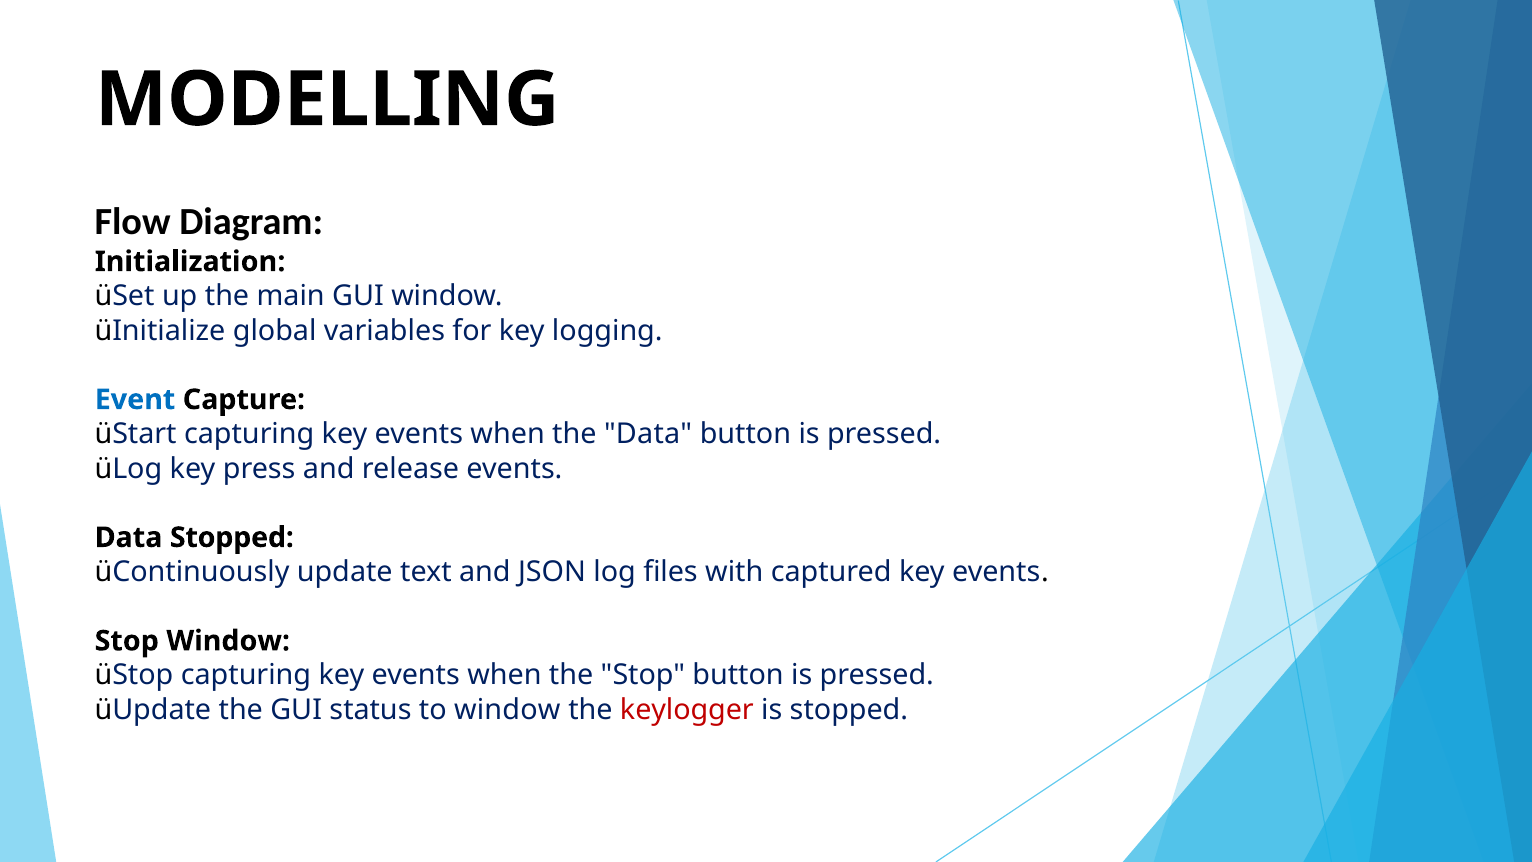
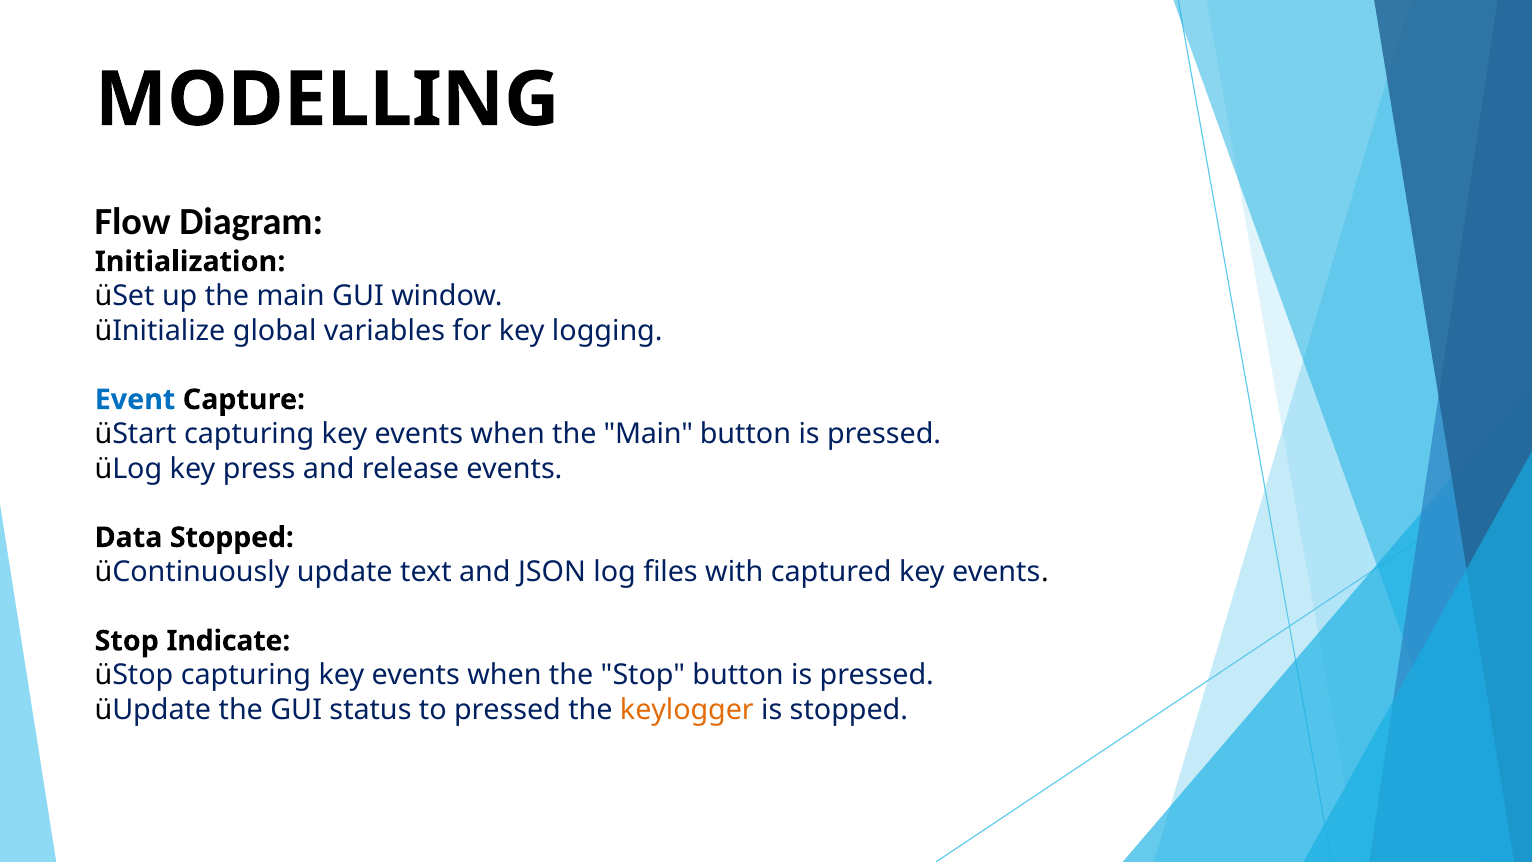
when the Data: Data -> Main (648, 434)
Stop Window: Window -> Indicate (228, 641)
to window: window -> pressed (507, 710)
keylogger colour: red -> orange (687, 710)
